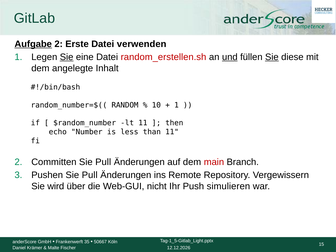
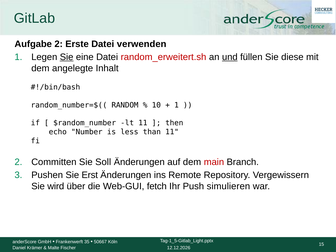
Aufgabe underline: present -> none (33, 44)
random_erstellen.sh: random_erstellen.sh -> random_erweitert.sh (164, 57)
Sie underline: present -> none (272, 57)
Committen Sie Pull: Pull -> Soll (103, 162)
Pushen Sie Pull: Pull -> Erst (90, 175)
nicht: nicht -> fetch (157, 186)
